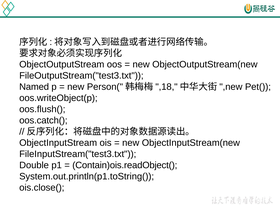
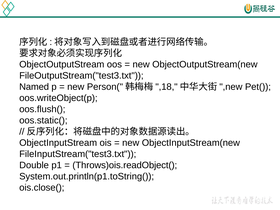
oos.catch(: oos.catch( -> oos.static( (43, 120)
Contain)ois.readObject(: Contain)ois.readObject( -> Throws)ois.readObject( (125, 165)
